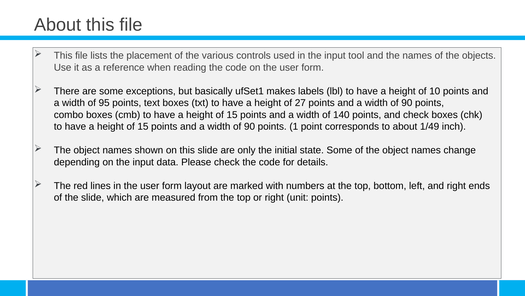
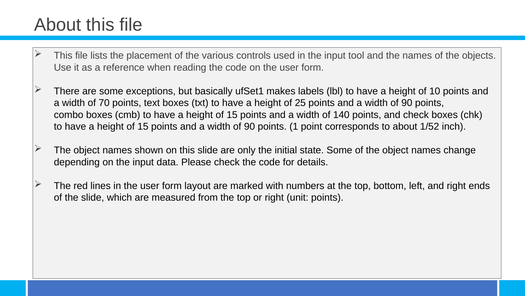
95: 95 -> 70 (104, 103)
27: 27 -> 25 (300, 103)
1/49: 1/49 -> 1/52 (430, 126)
